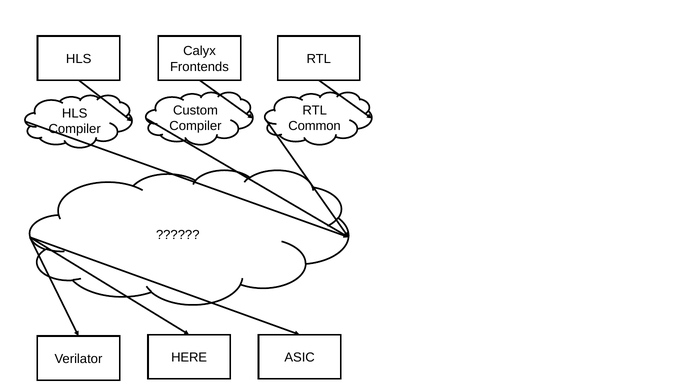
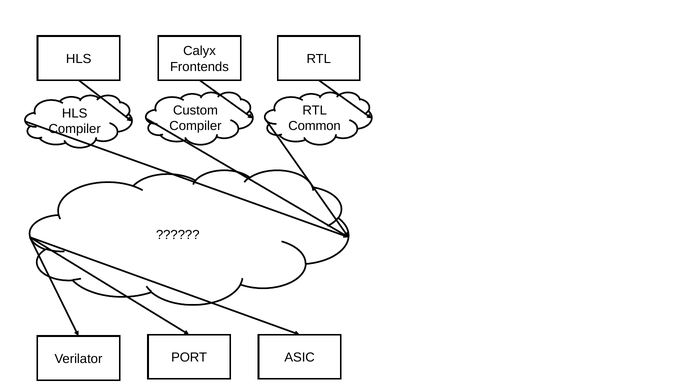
HERE: HERE -> PORT (189, 358)
